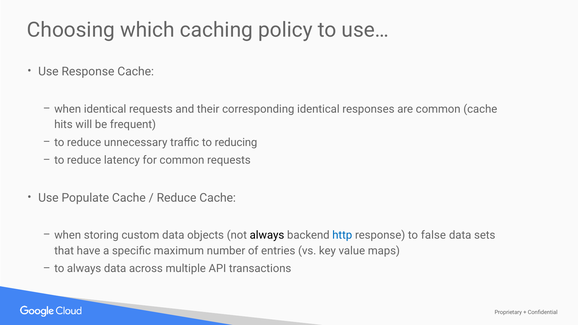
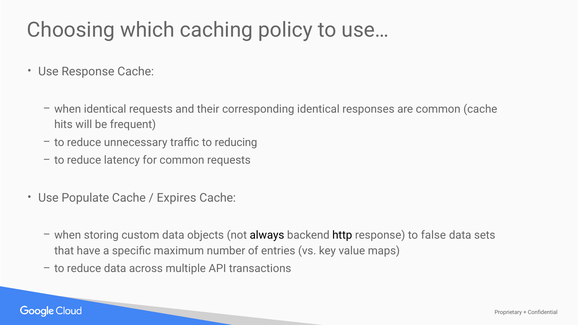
Reduce: Reduce -> Expires (177, 198)
http colour: blue -> black (342, 235)
always: always -> reduce (84, 269)
